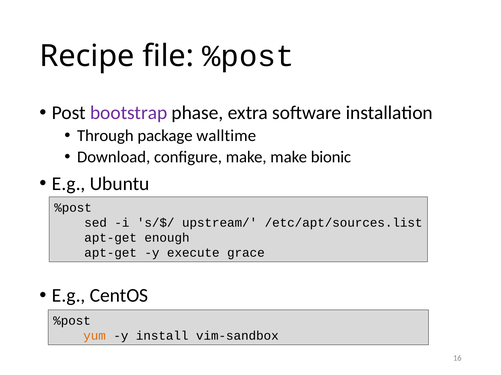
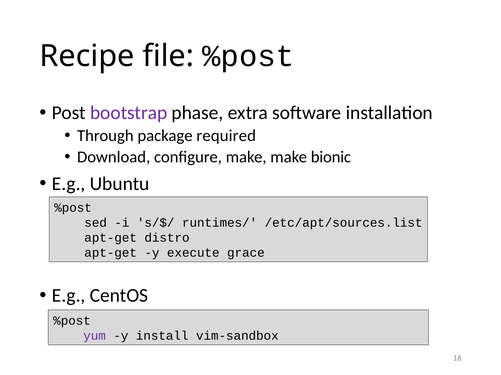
walltime: walltime -> required (226, 136)
upstream/: upstream/ -> runtimes/ (220, 223)
enough: enough -> distro (167, 238)
yum colour: orange -> purple (95, 336)
